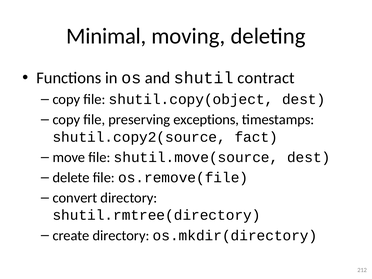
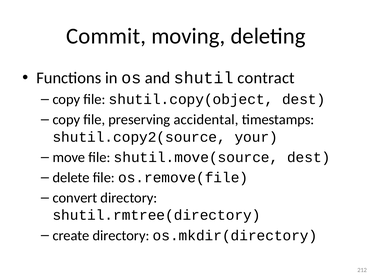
Minimal: Minimal -> Commit (106, 36)
exceptions: exceptions -> accidental (206, 120)
fact: fact -> your (256, 137)
